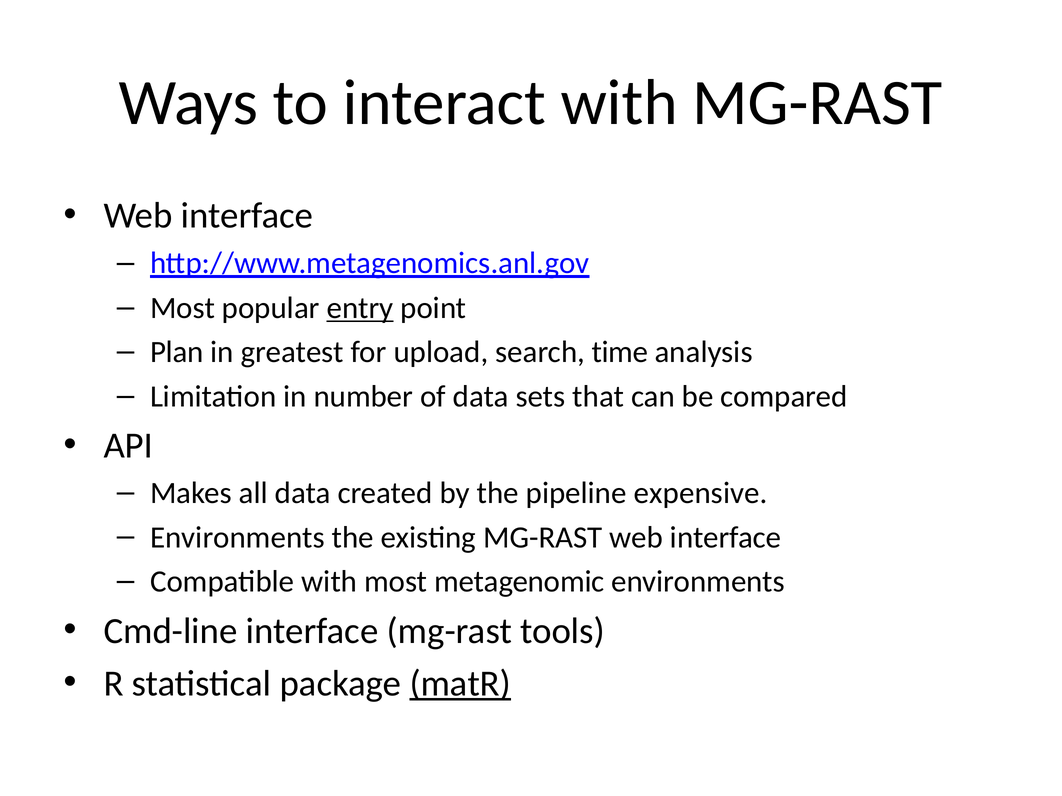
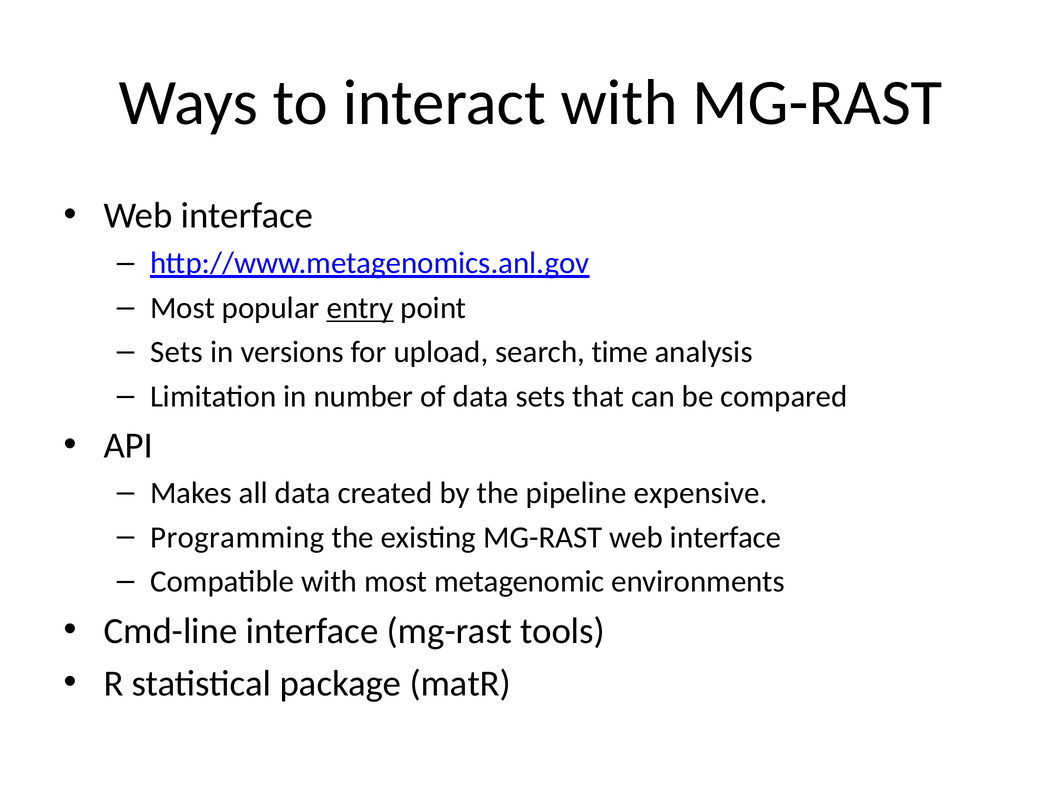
Plan: Plan -> Sets (176, 352)
greatest: greatest -> versions (292, 352)
Environments: Environments -> Programming (237, 538)
matR underline: present -> none (460, 684)
